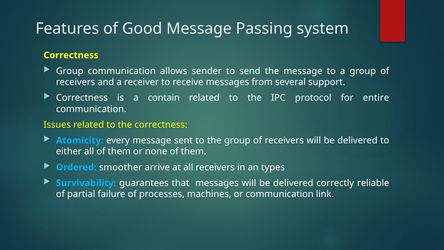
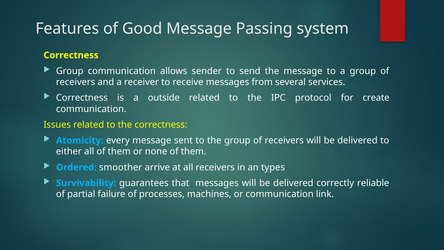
support: support -> services (327, 82)
contain: contain -> outside (164, 98)
entire: entire -> create (376, 98)
